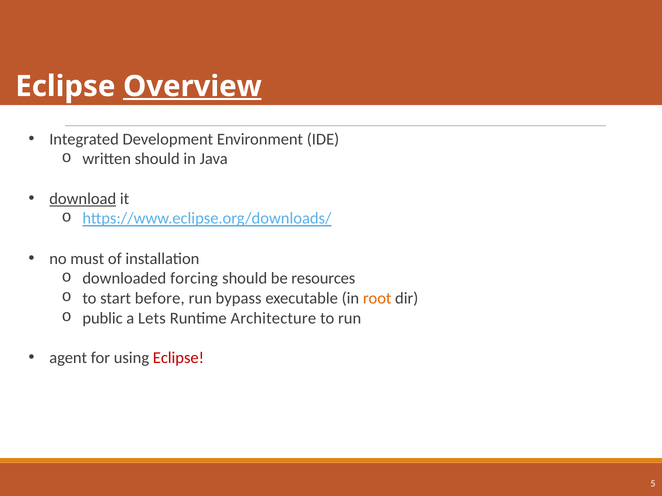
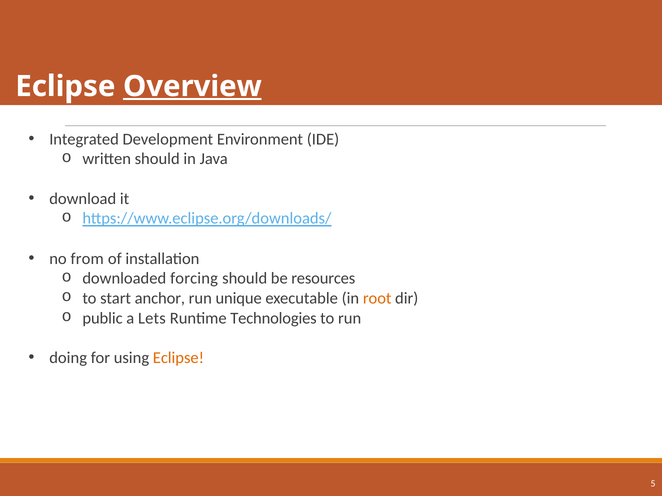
download underline: present -> none (83, 199)
must: must -> from (87, 259)
before: before -> anchor (160, 299)
bypass: bypass -> unique (239, 299)
Architecture: Architecture -> Technologies (274, 318)
agent: agent -> doing (68, 358)
Eclipse colour: red -> orange (178, 358)
